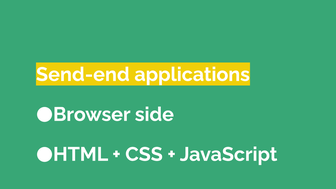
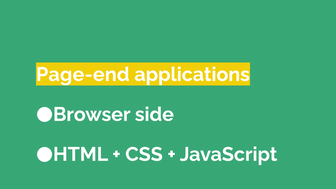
Send-end: Send-end -> Page-end (83, 74)
